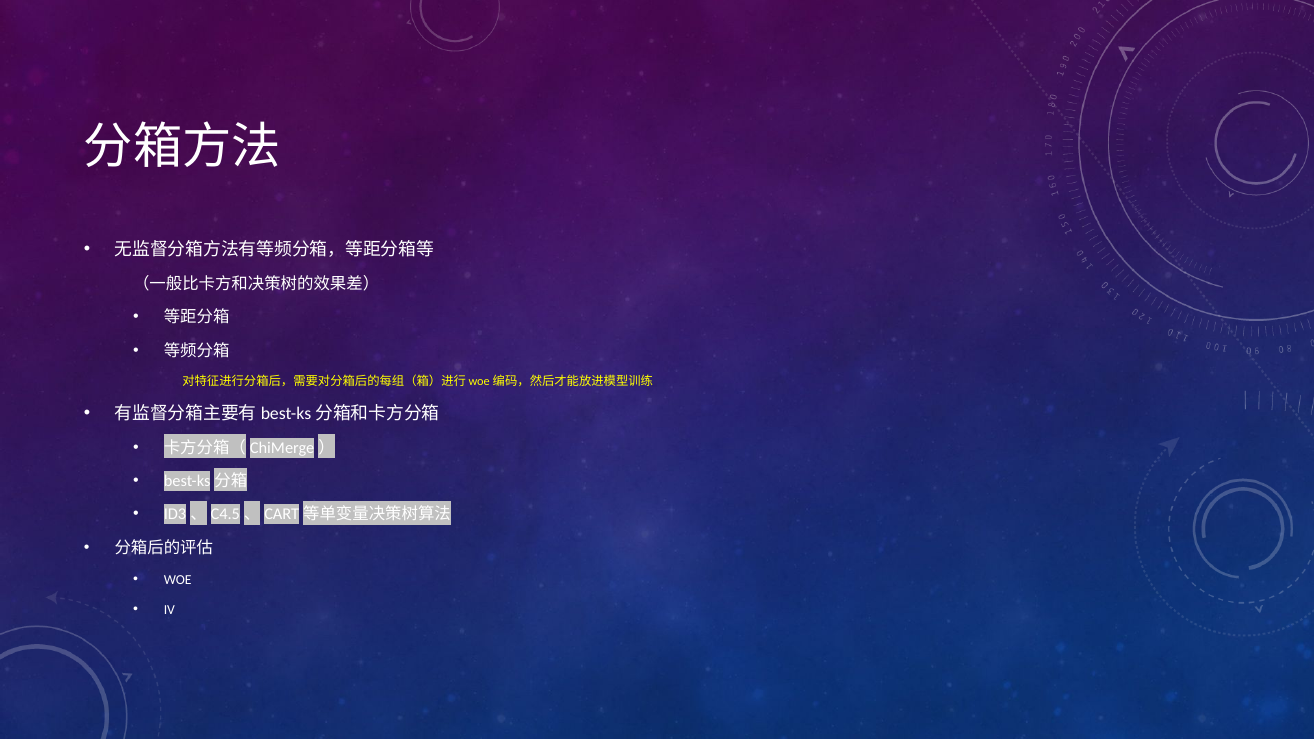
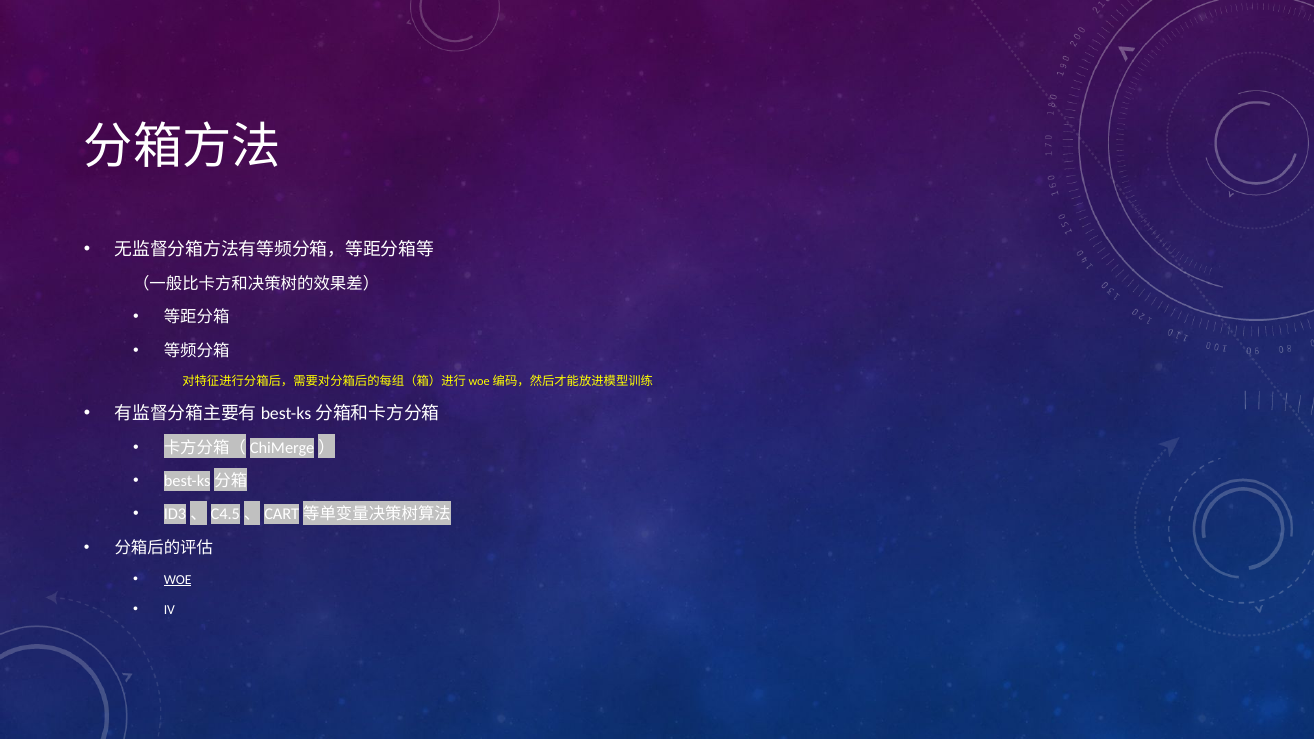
WOE underline: none -> present (178, 580)
